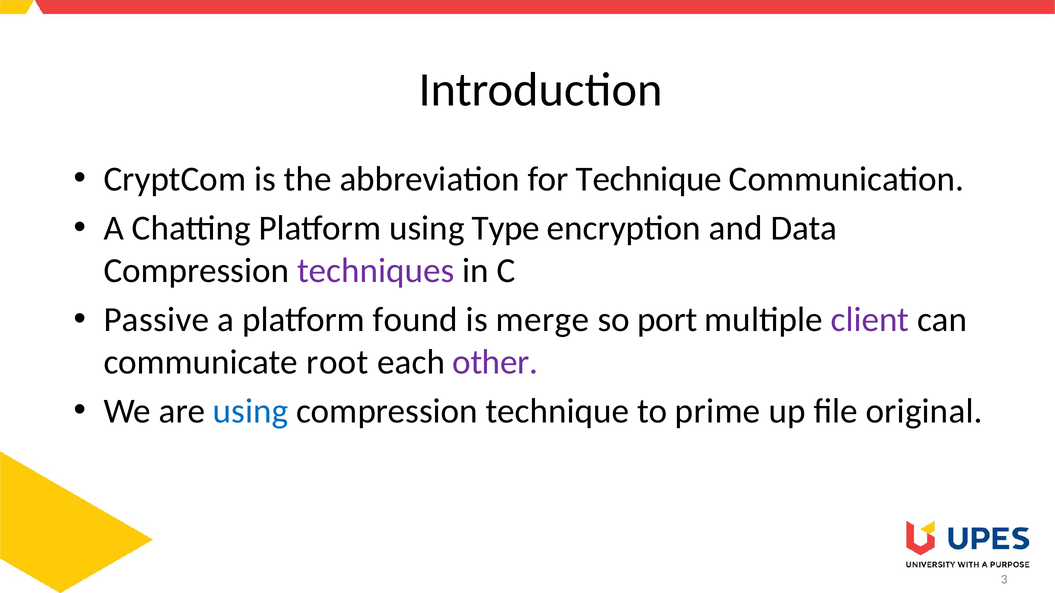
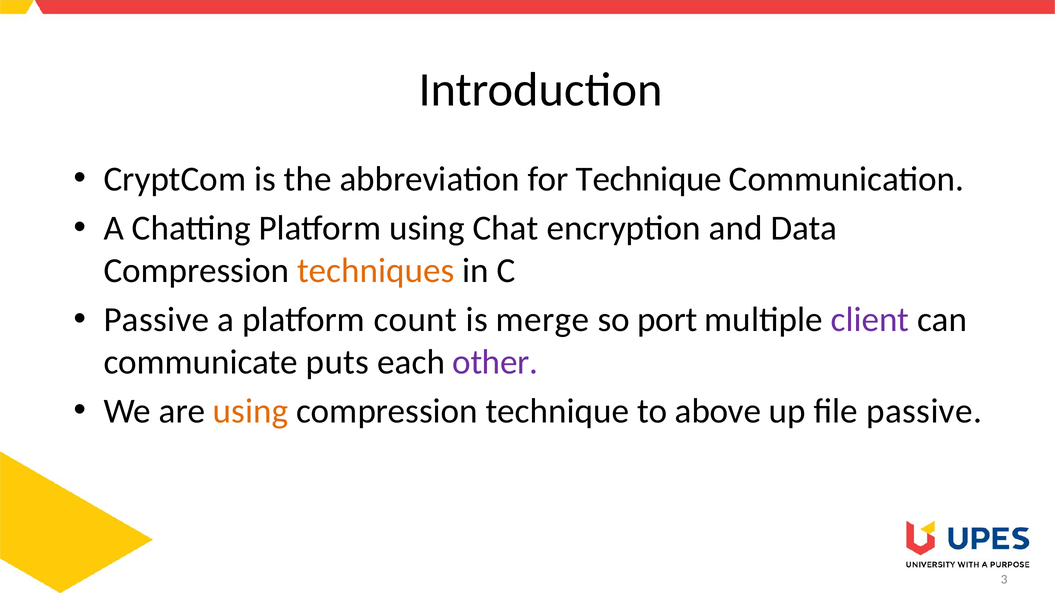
Type: Type -> Chat (506, 228)
techniques colour: purple -> orange (376, 271)
found: found -> count (415, 320)
root: root -> puts (338, 362)
using colour: blue -> orange (251, 412)
prime: prime -> above (718, 412)
file original: original -> passive (924, 412)
